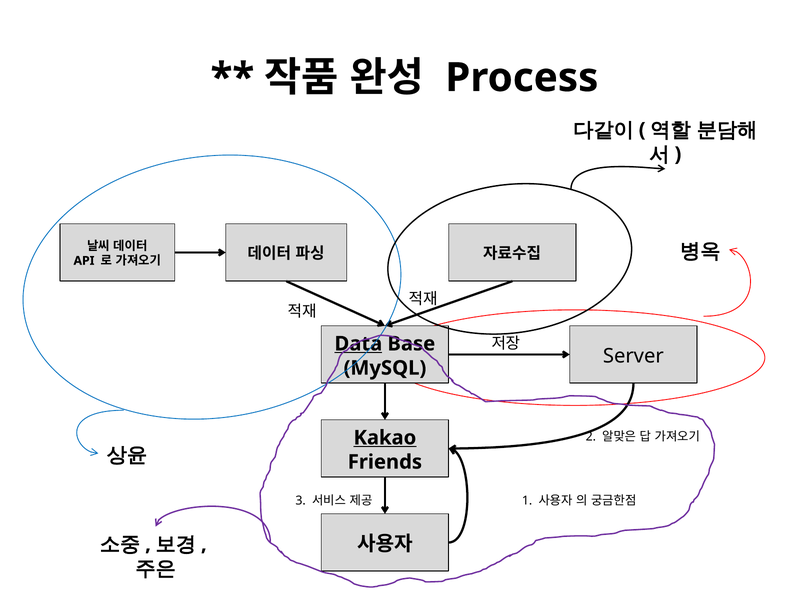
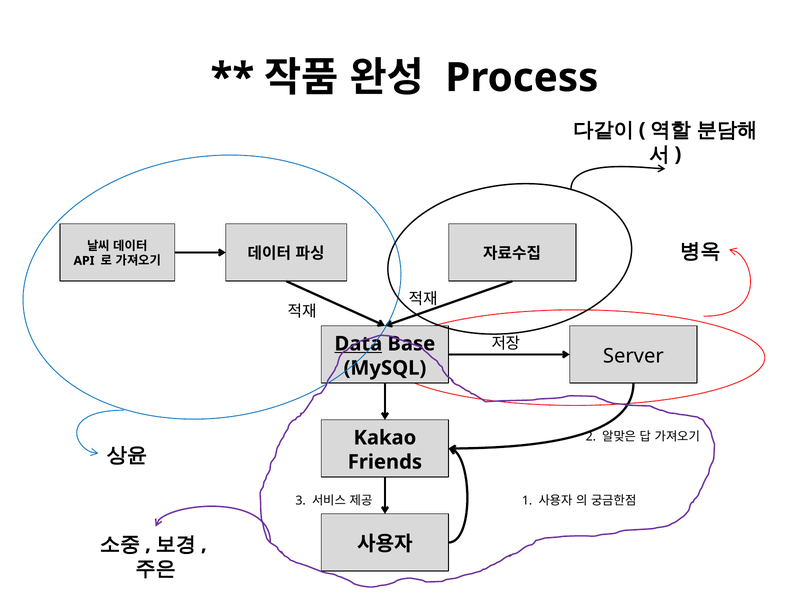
Kakao underline: present -> none (385, 438)
